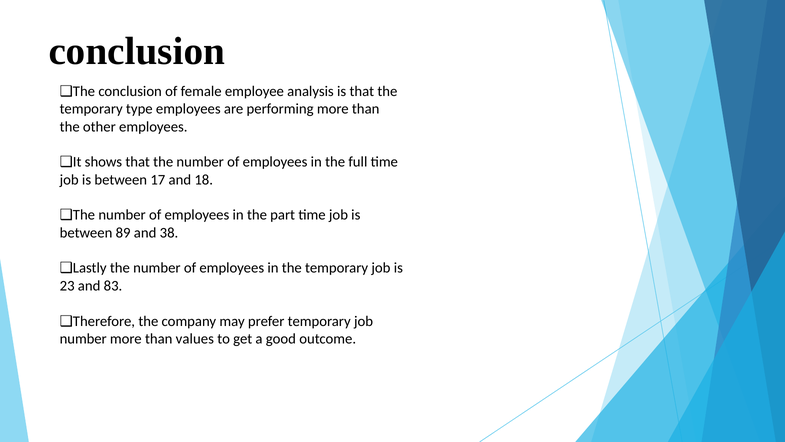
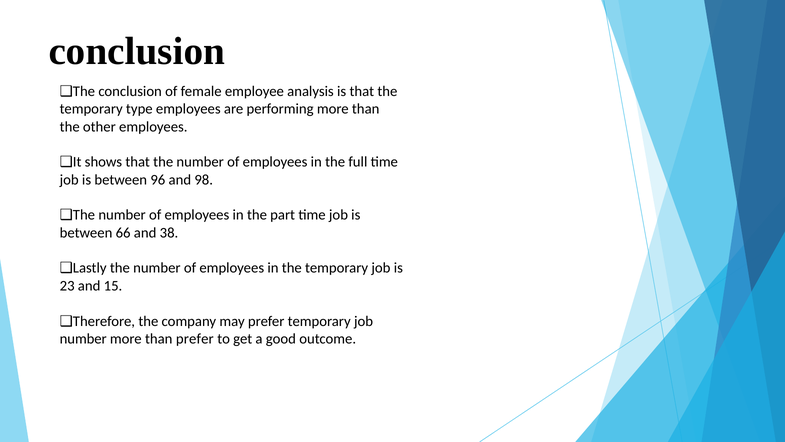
17: 17 -> 96 (158, 180)
18: 18 -> 98 (204, 180)
89: 89 -> 66 (123, 233)
83: 83 -> 15 (113, 286)
than values: values -> prefer (195, 339)
